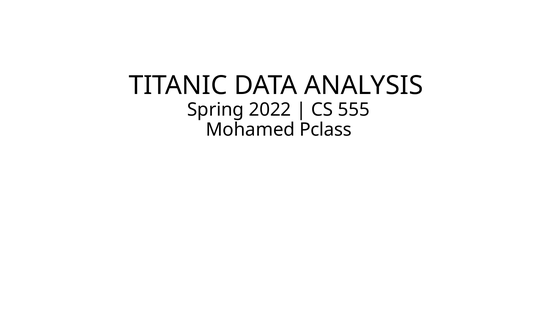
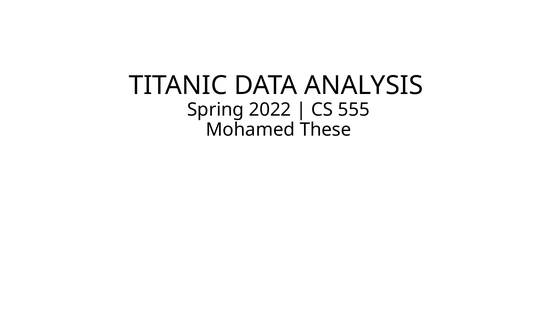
Pclass: Pclass -> These (326, 130)
